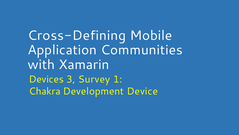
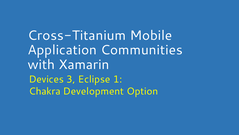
Cross-Defining: Cross-Defining -> Cross-Titanium (77, 35)
Survey: Survey -> Eclipse (94, 79)
Device: Device -> Option (142, 91)
